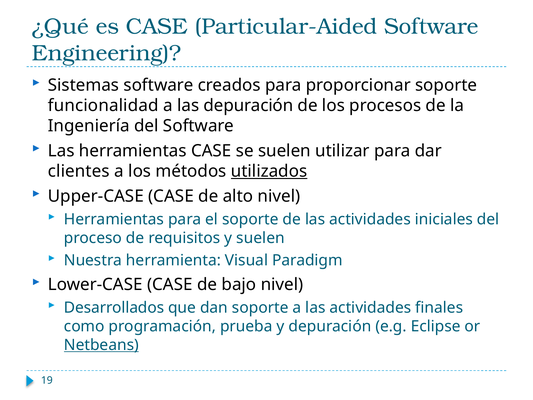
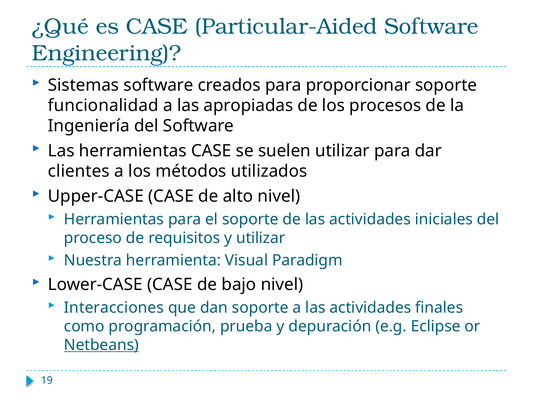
las depuración: depuración -> apropiadas (248, 106)
utilizados underline: present -> none (269, 171)
y suelen: suelen -> utilizar (261, 238)
Desarrollados: Desarrollados -> Interacciones (114, 307)
